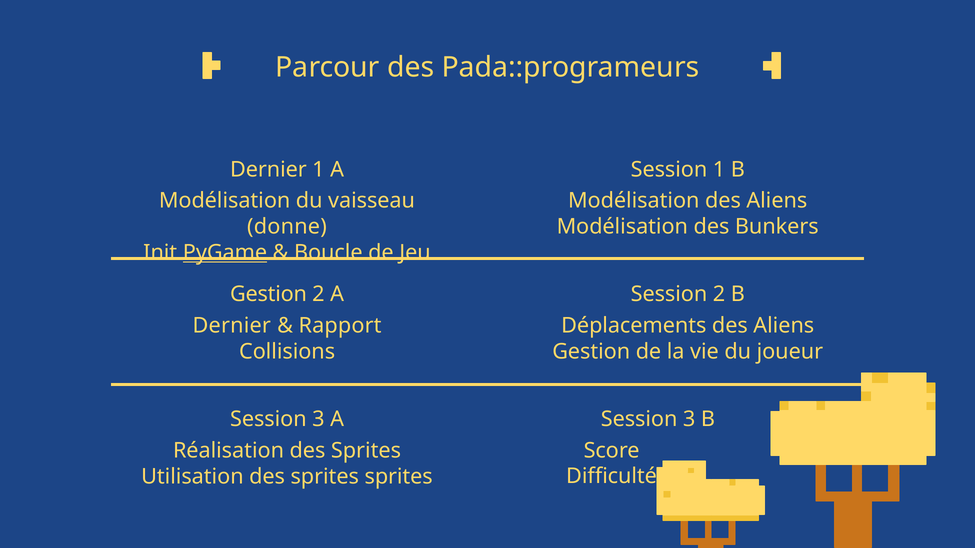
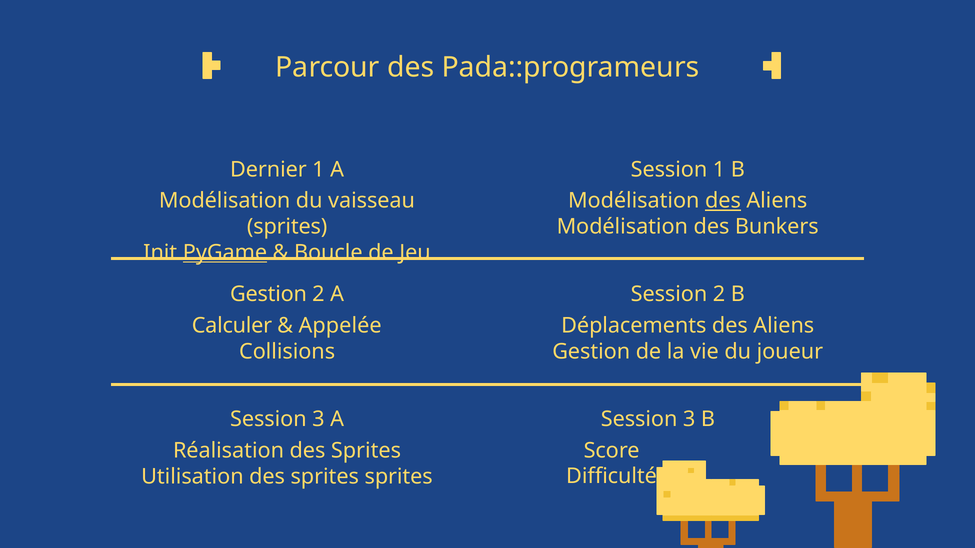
des underline: none -> present (723, 201)
donne: donne -> sprites (287, 227)
Dernier: Dernier -> Calculer (232, 326)
Rapport: Rapport -> Appelée (340, 326)
